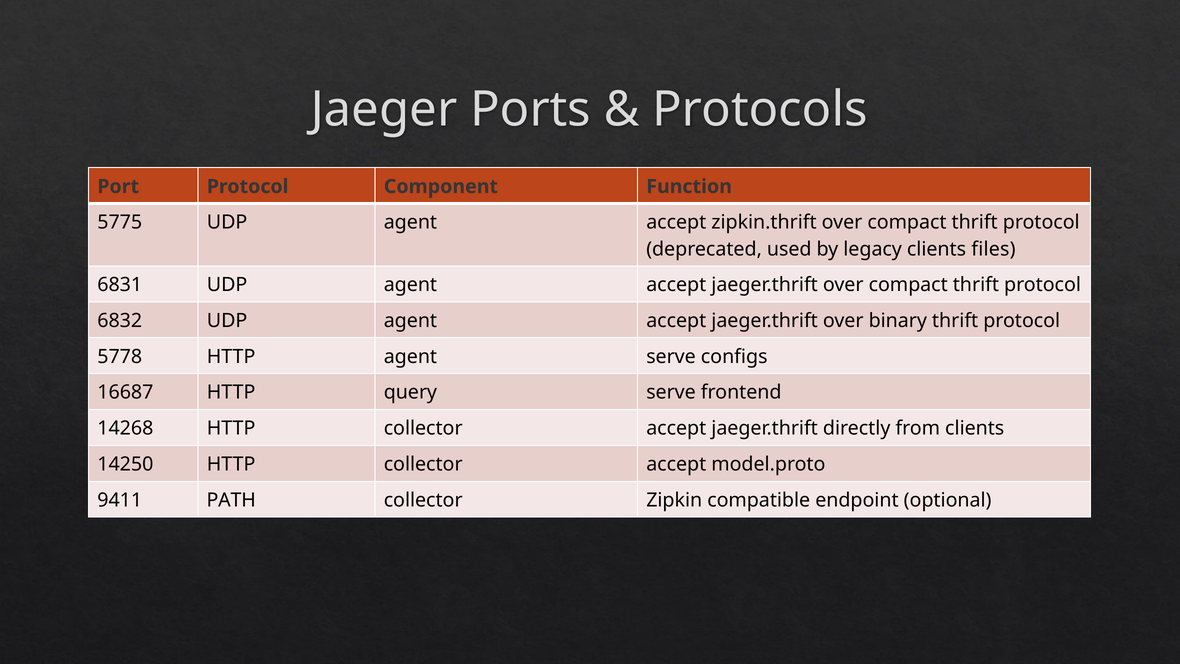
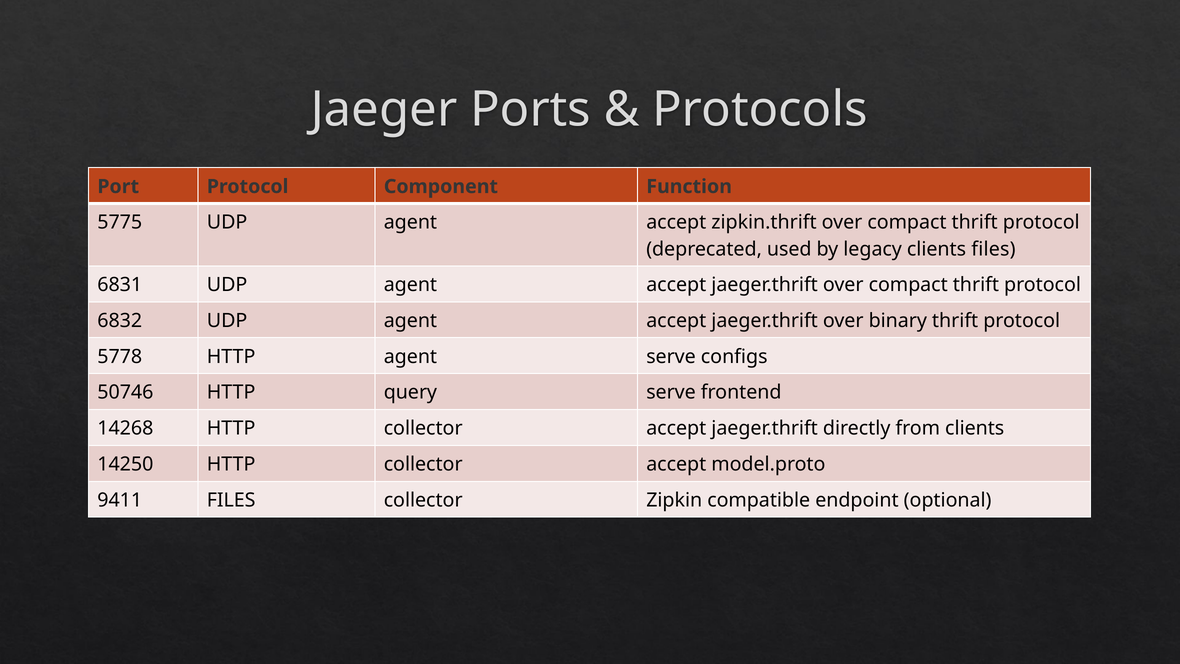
16687: 16687 -> 50746 (125, 392)
9411 PATH: PATH -> FILES (231, 500)
